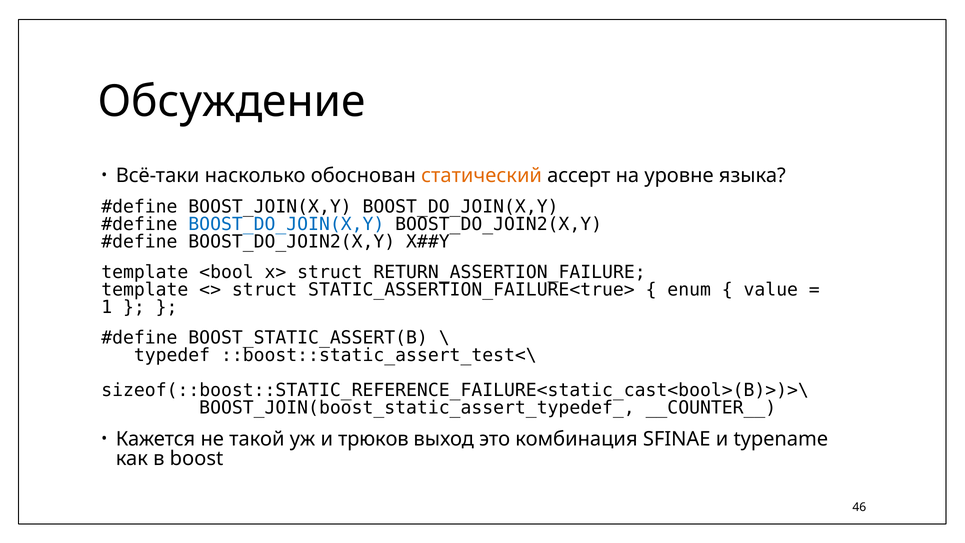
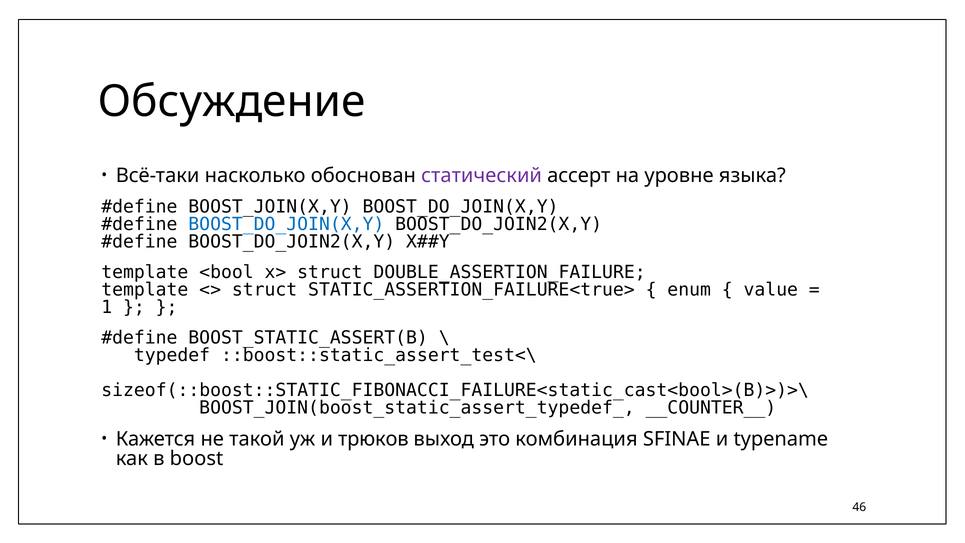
статический colour: orange -> purple (482, 175)
RETURN_ASSERTION_FAILURE: RETURN_ASSERTION_FAILURE -> DOUBLE_ASSERTION_FAILURE (510, 272)
sizeof(::boost::STATIC_REFERENCE_FAILURE<static_cast<bool>(B)>)>\: sizeof(::boost::STATIC_REFERENCE_FAILURE<static_cast<bool>(B)>)>\ -> sizeof(::boost::STATIC_FIBONACCI_FAILURE<static_cast<bool>(B)>)>\ (455, 390)
